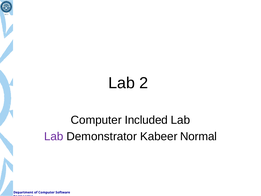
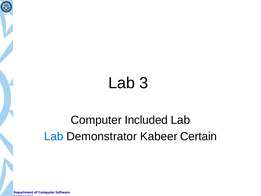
2: 2 -> 3 (144, 83)
Lab colour: purple -> blue (54, 136)
Normal: Normal -> Certain (199, 136)
